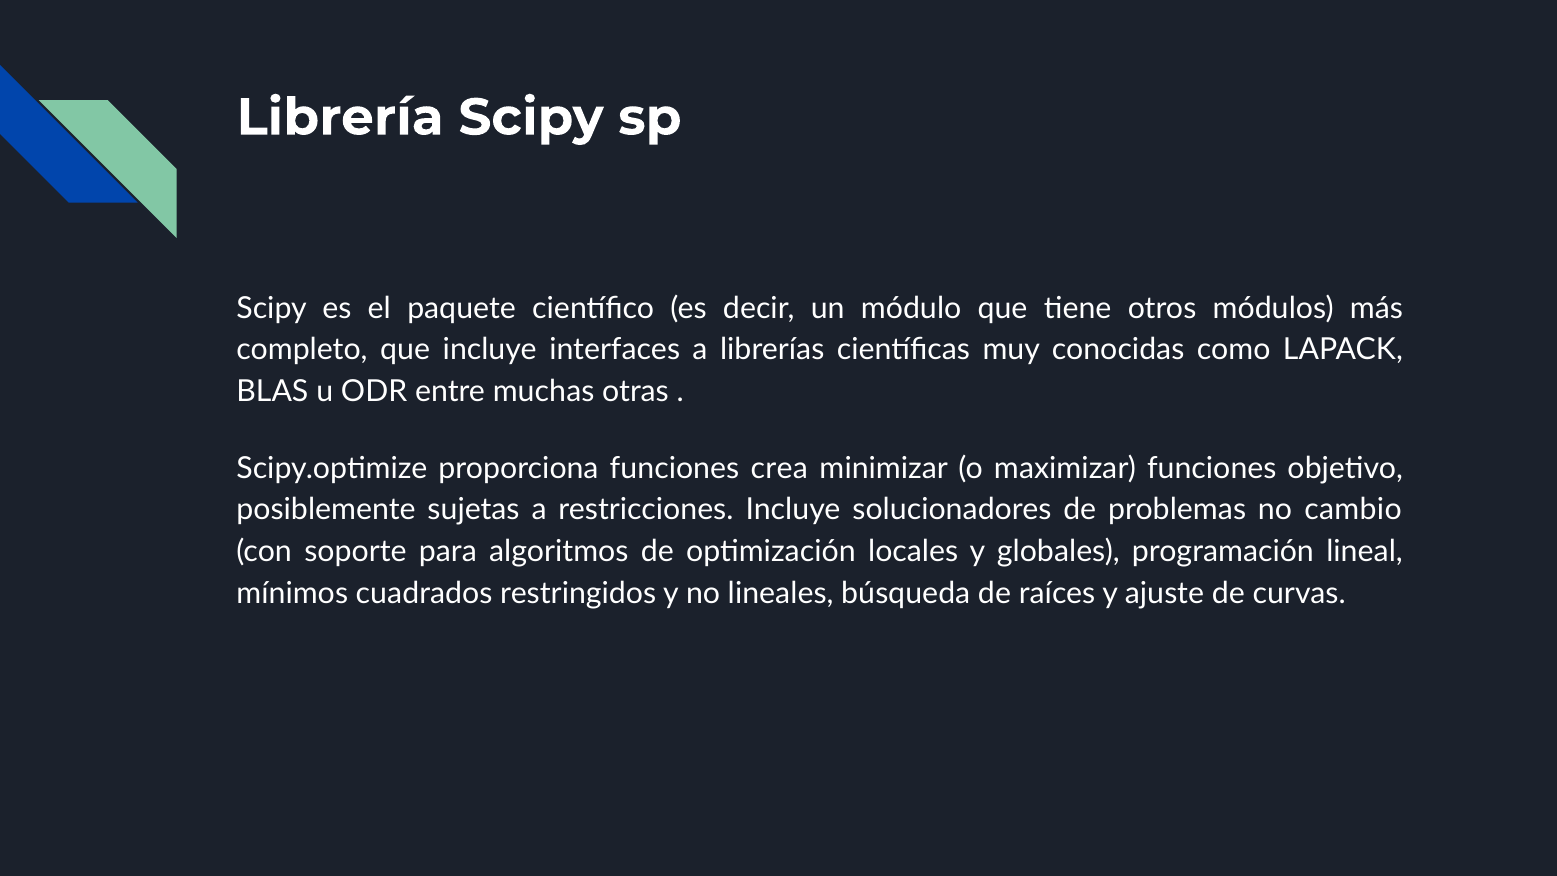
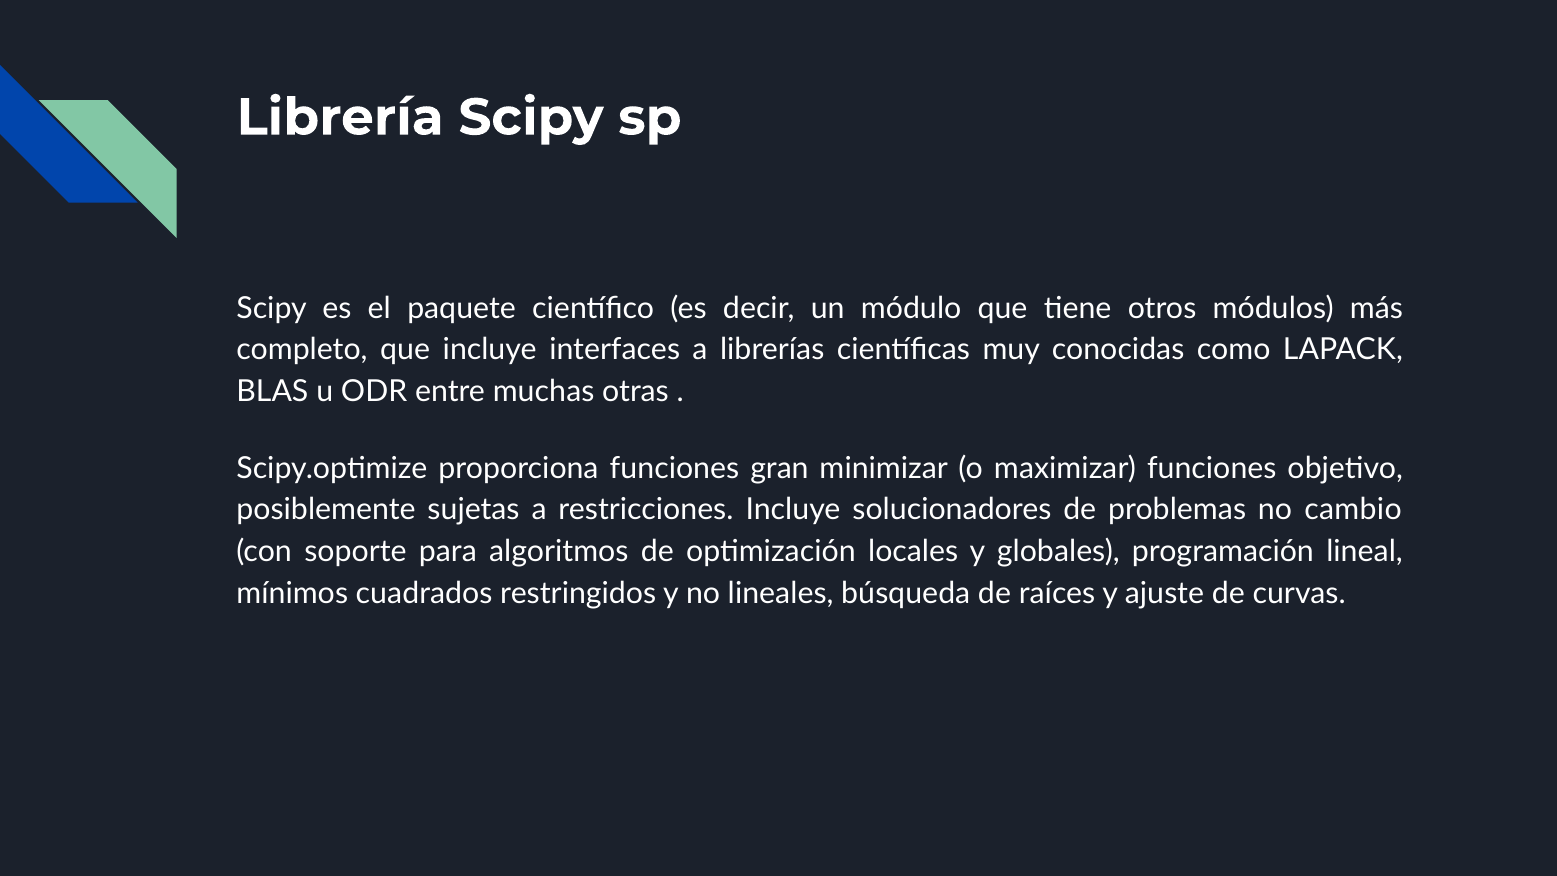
crea: crea -> gran (779, 468)
